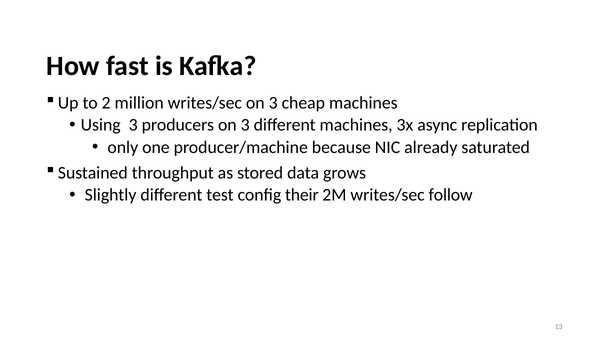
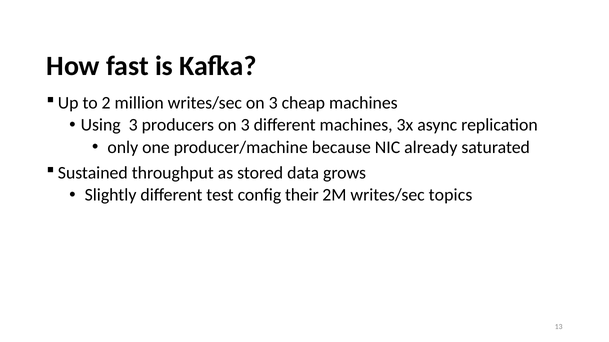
follow: follow -> topics (451, 195)
